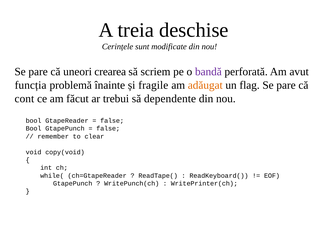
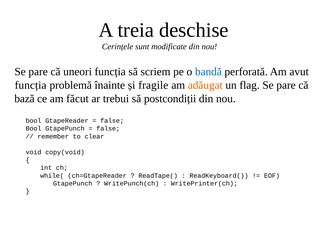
uneori crearea: crearea -> funcția (110, 72)
bandă colour: purple -> blue (208, 72)
cont: cont -> bază (24, 99)
dependente: dependente -> postcondiții (170, 99)
